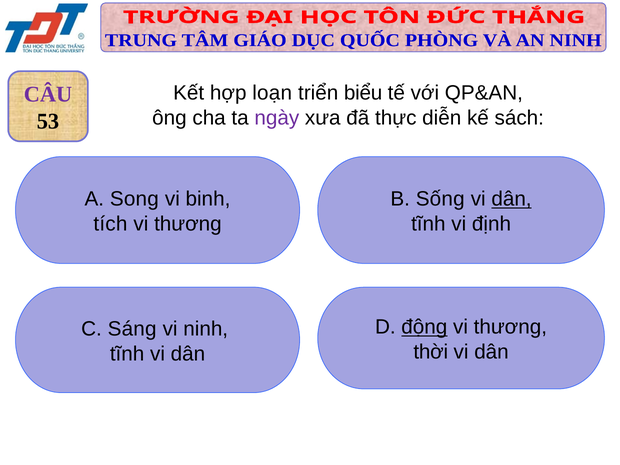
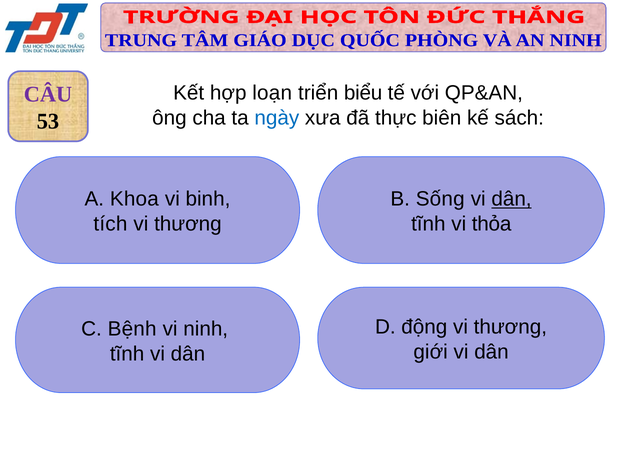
ngày colour: purple -> blue (277, 118)
diễn: diễn -> biên (442, 118)
Song: Song -> Khoa (134, 199)
định: định -> thỏa (492, 224)
động underline: present -> none (424, 327)
Sáng: Sáng -> Bệnh (132, 329)
thời: thời -> giới (431, 352)
